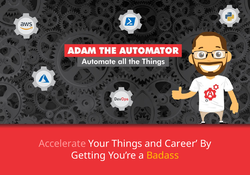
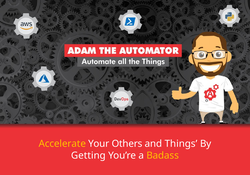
Accelerate colour: pink -> yellow (62, 144)
Things: Things -> Others (127, 144)
Career: Career -> Things (181, 144)
